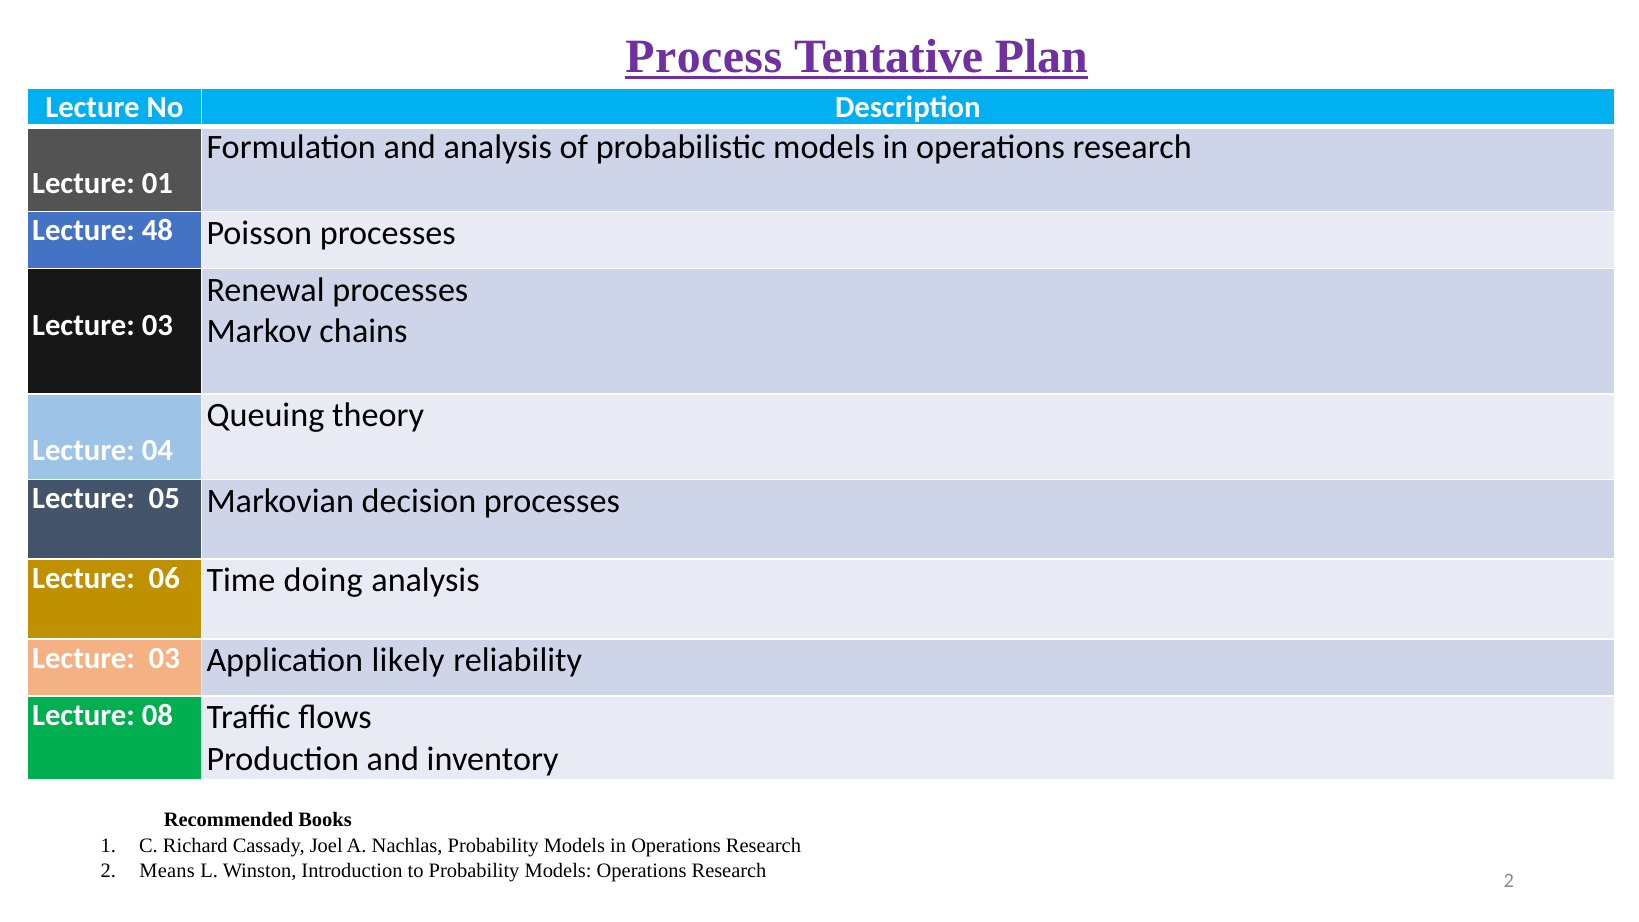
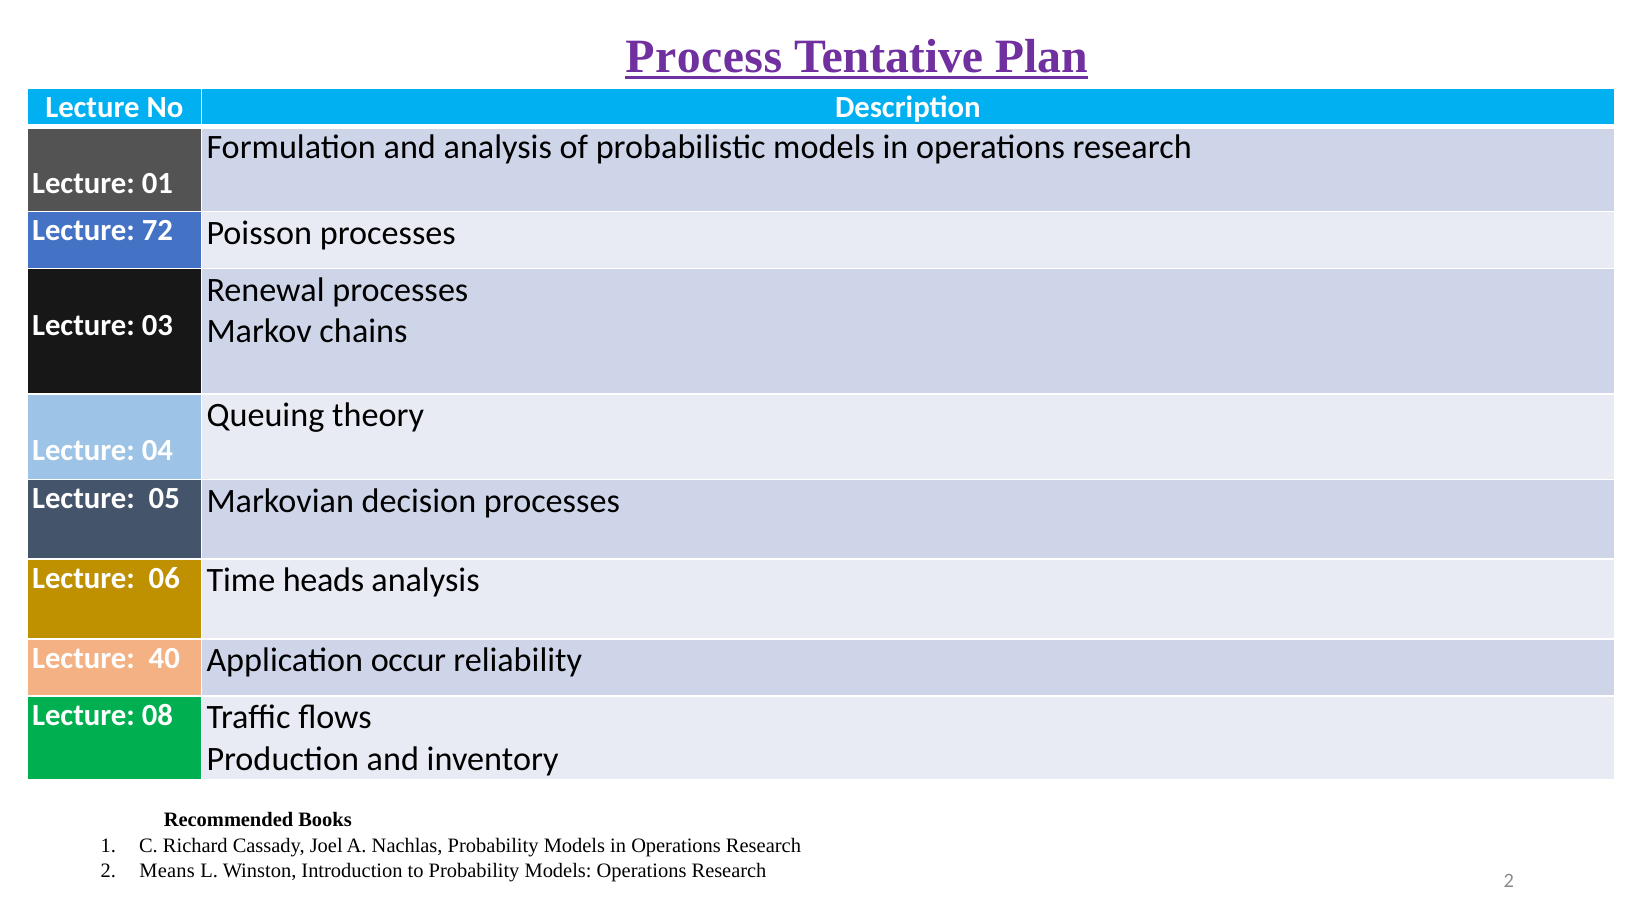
48: 48 -> 72 (157, 231)
doing: doing -> heads (324, 580)
03: 03 -> 40 (164, 658)
likely: likely -> occur (408, 660)
